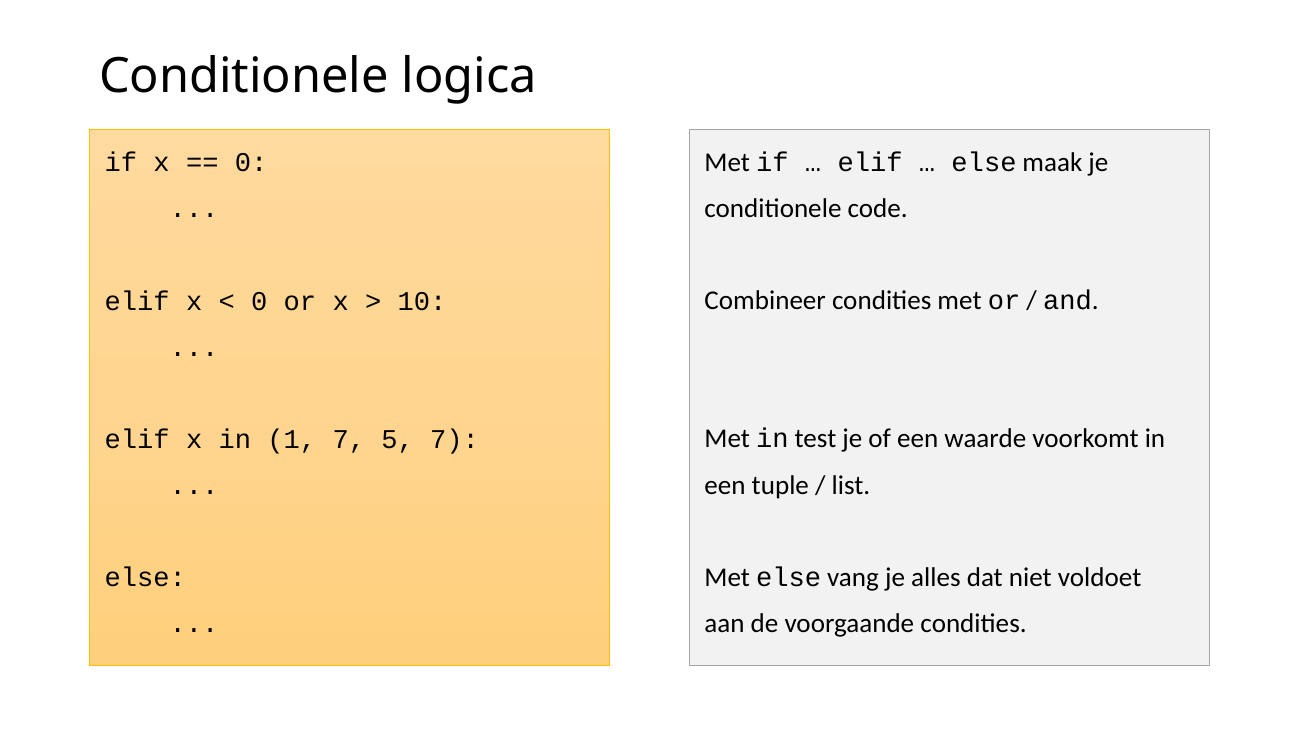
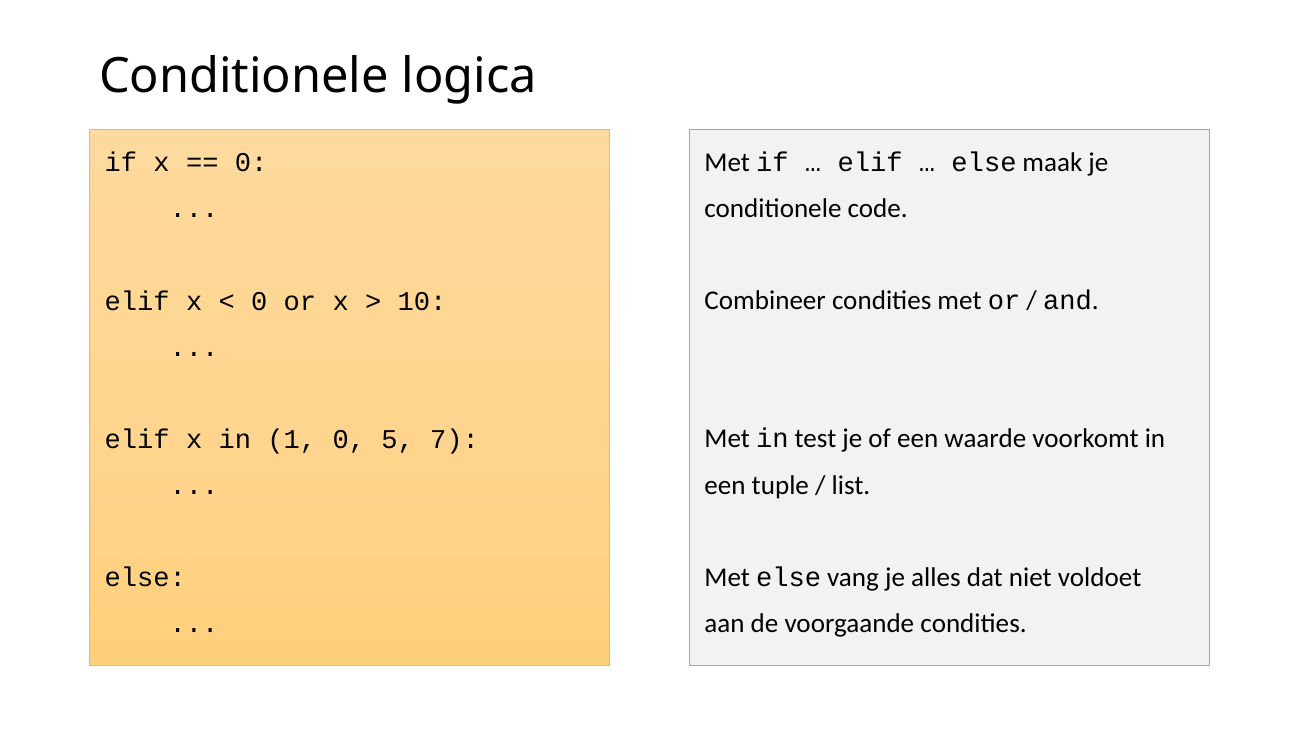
1 7: 7 -> 0 (349, 439)
